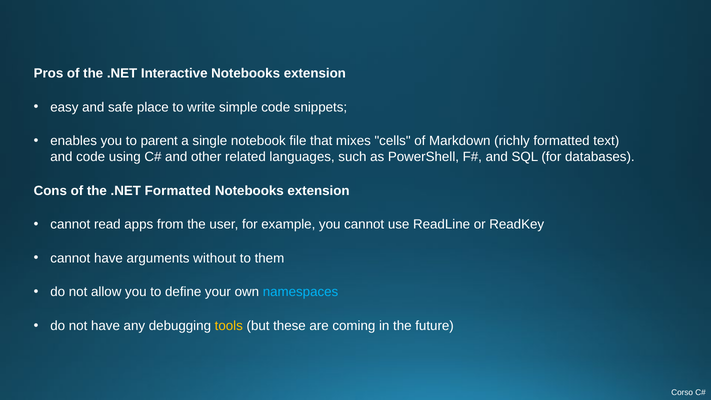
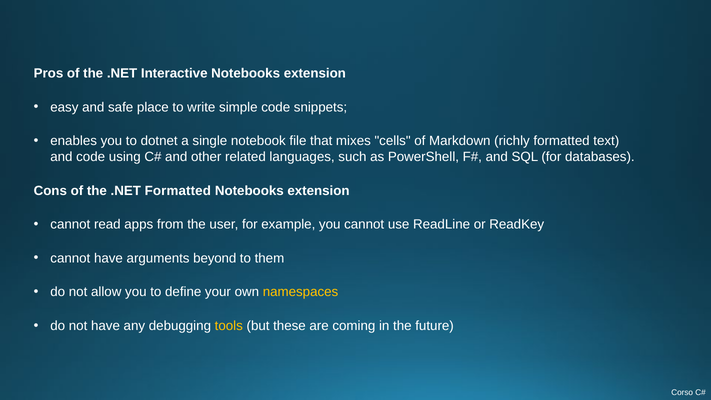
parent: parent -> dotnet (159, 141)
without: without -> beyond (215, 258)
namespaces colour: light blue -> yellow (301, 292)
